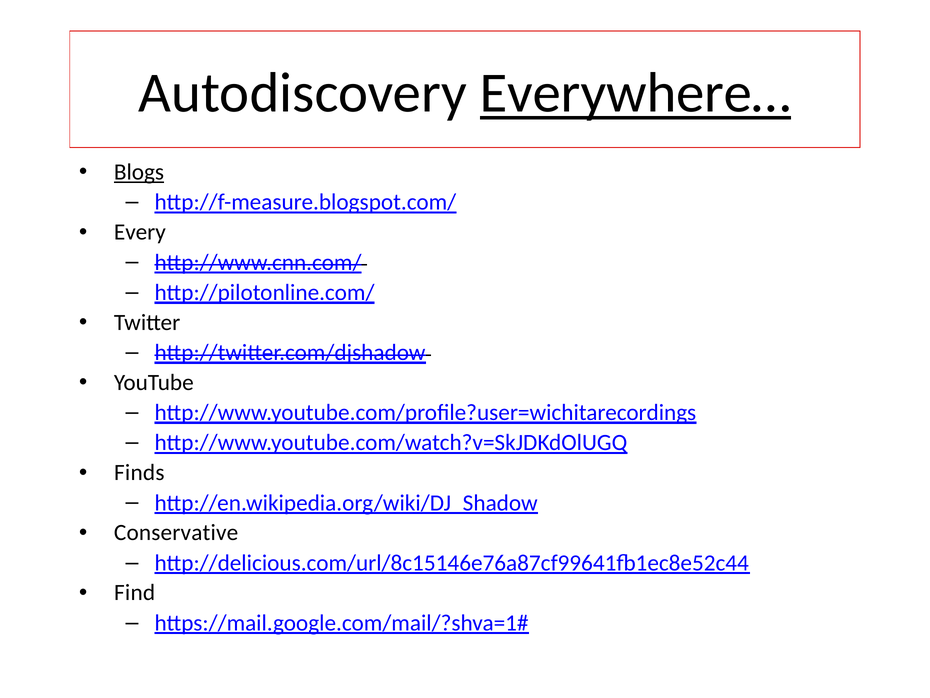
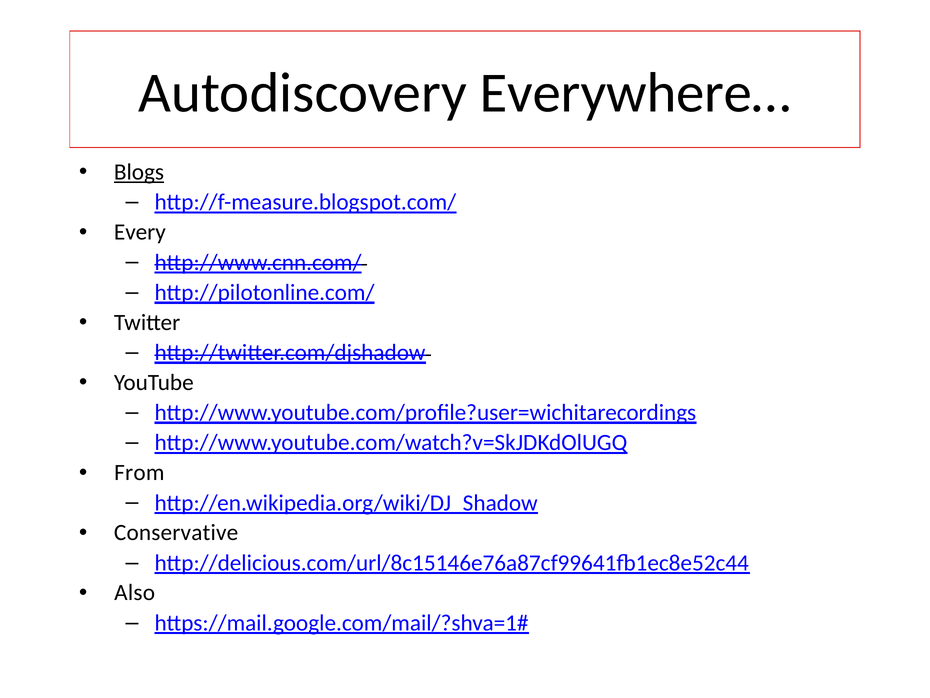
Everywhere… underline: present -> none (636, 93)
Finds: Finds -> From (139, 472)
Find: Find -> Also (135, 592)
